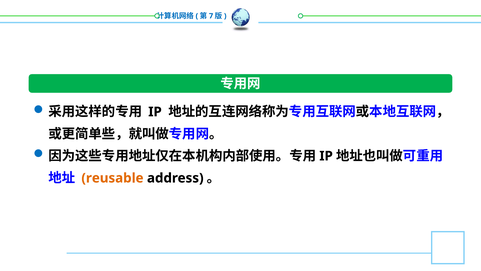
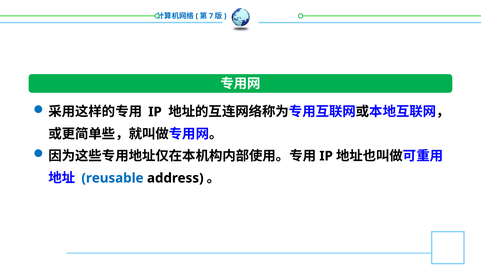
reusable colour: orange -> blue (112, 178)
